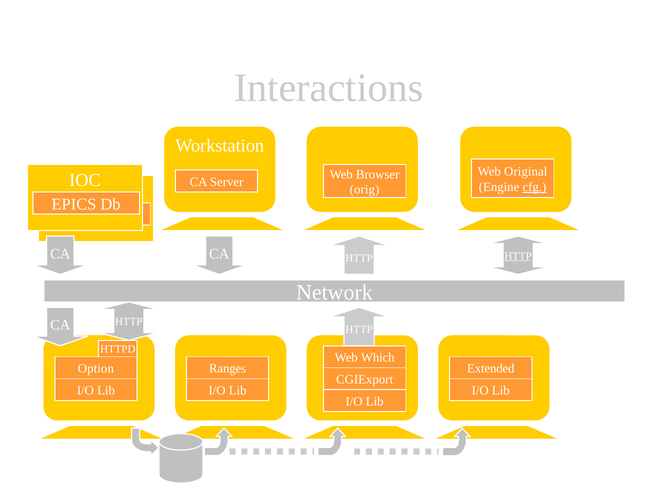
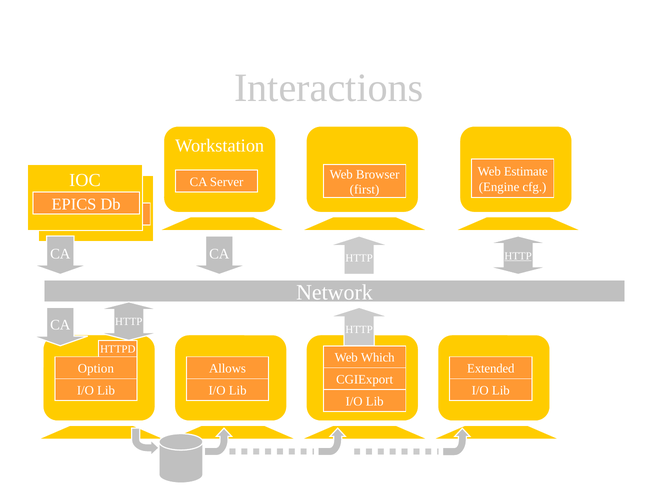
Original: Original -> Estimate (526, 171)
cfg underline: present -> none (534, 187)
orig: orig -> first (365, 189)
Ranges: Ranges -> Allows (228, 368)
